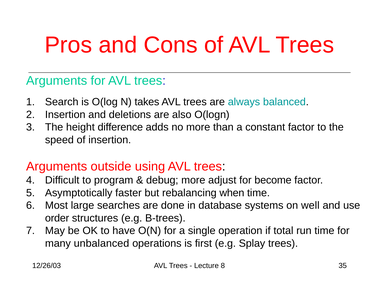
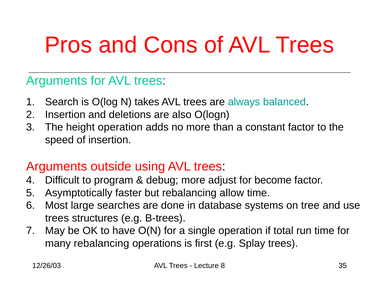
height difference: difference -> operation (120, 127)
when: when -> allow (232, 193)
well: well -> tree (310, 206)
order: order -> trees (57, 218)
many unbalanced: unbalanced -> rebalancing (101, 244)
